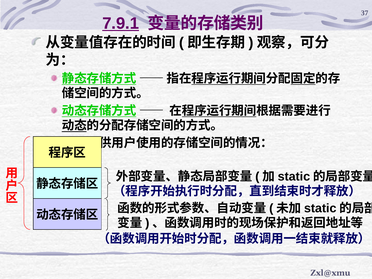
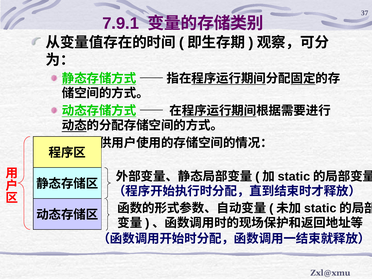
7.9.1 underline: present -> none (121, 23)
